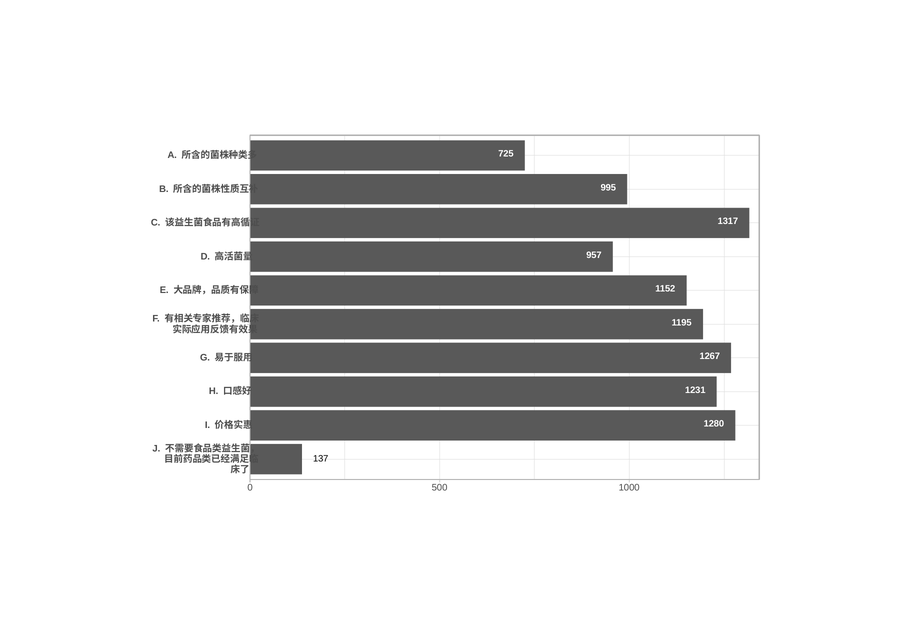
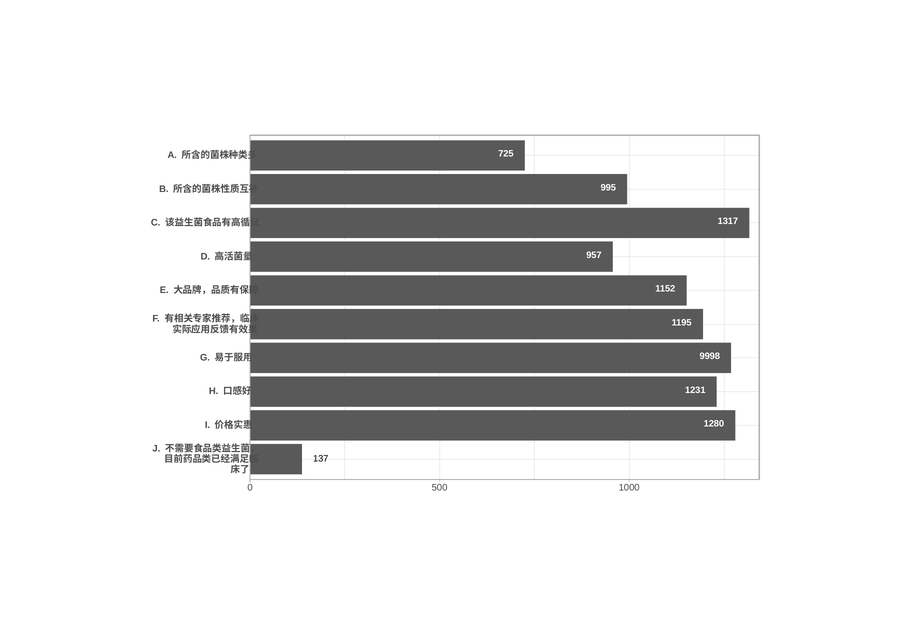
1267: 1267 -> 9998 (710, 356)
